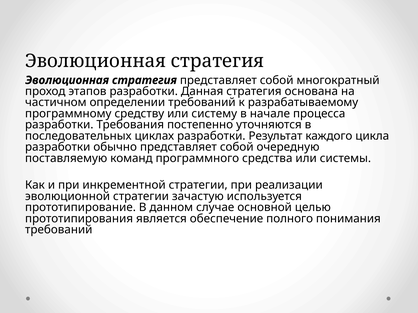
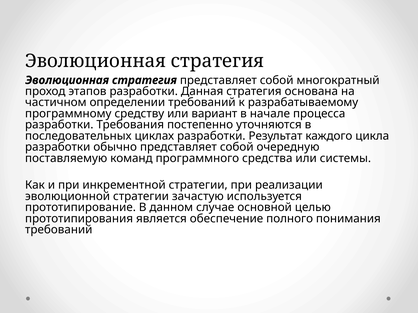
систему: систему -> вариант (214, 114)
